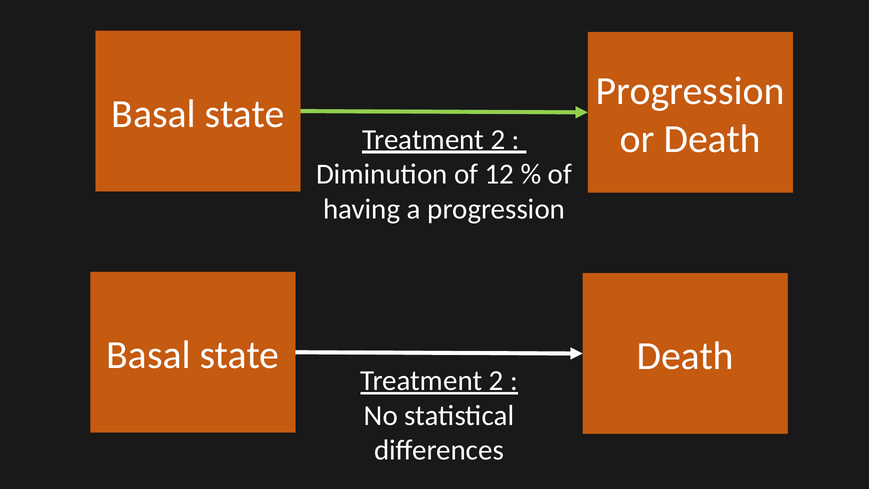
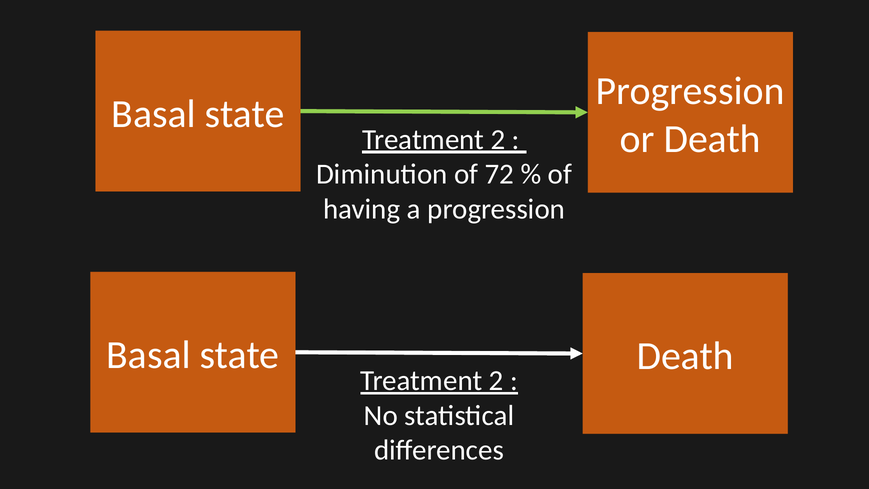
12: 12 -> 72 (499, 174)
